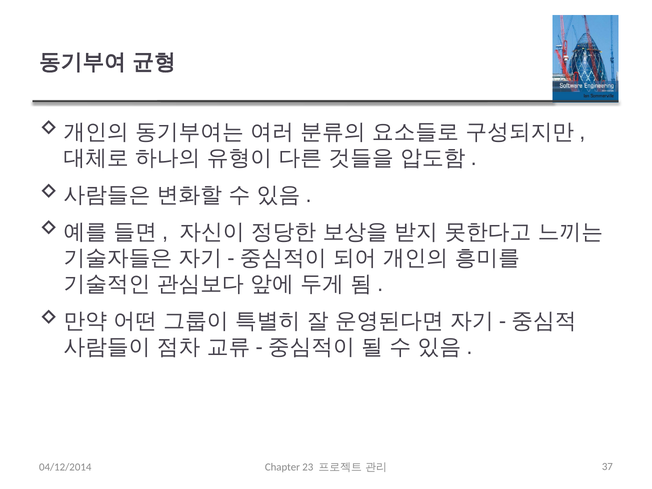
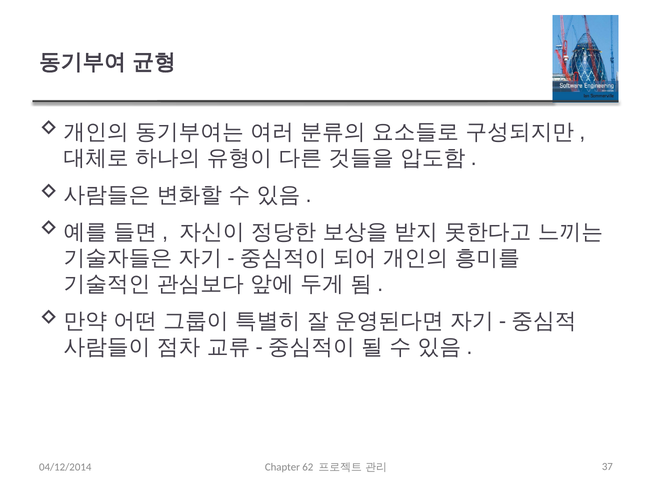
23: 23 -> 62 (308, 467)
